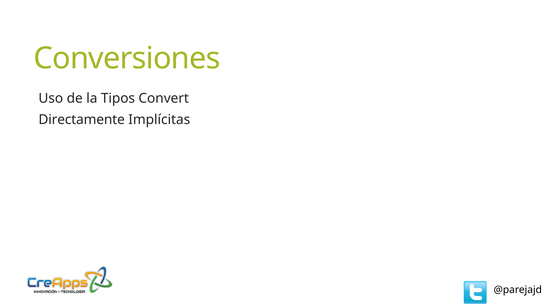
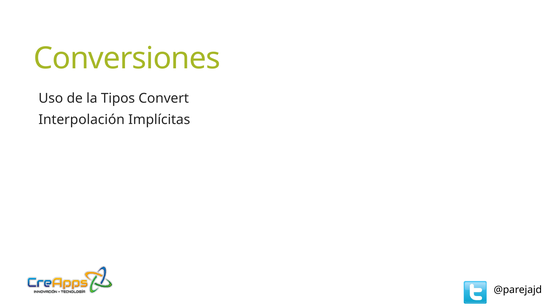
Directamente: Directamente -> Interpolación (82, 120)
